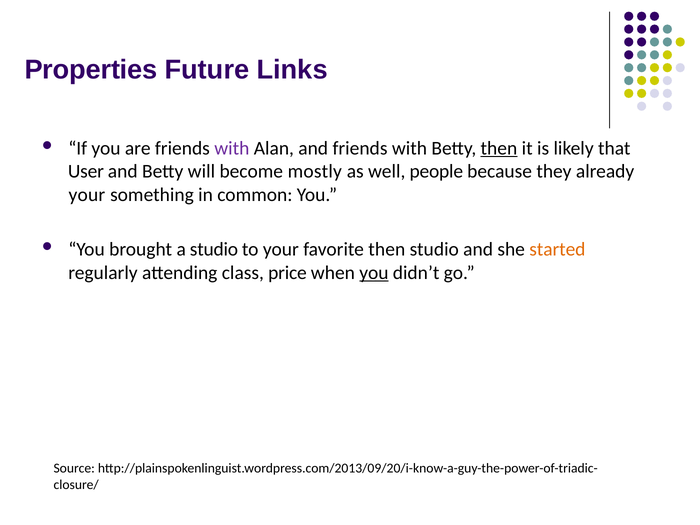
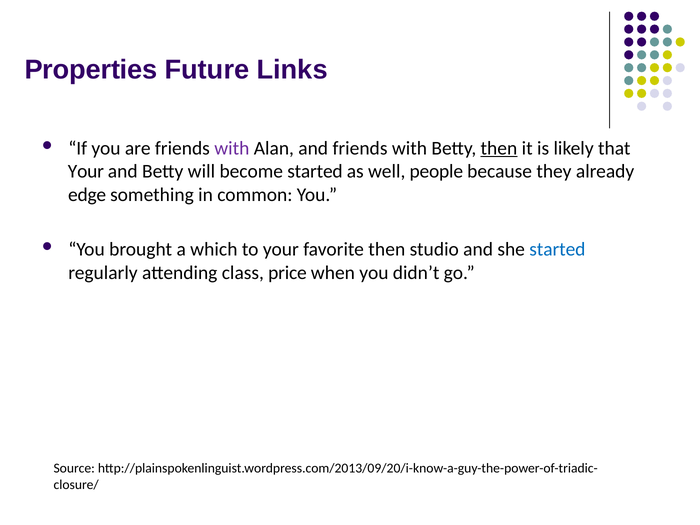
User: User -> Your (86, 172)
become mostly: mostly -> started (315, 172)
your: your -> edge (87, 195)
a studio: studio -> which (214, 249)
started colour: orange -> blue (557, 249)
you underline: present -> none (374, 273)
